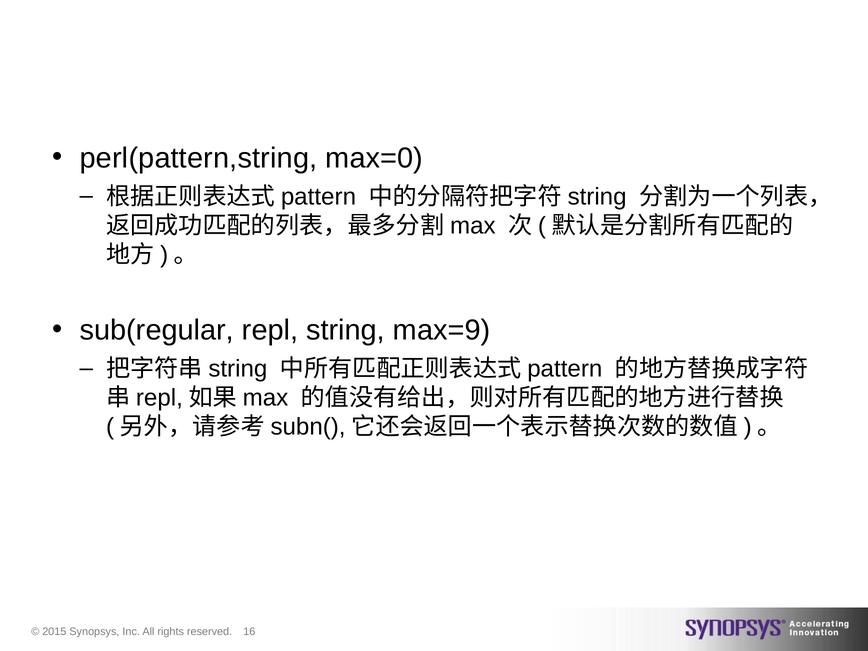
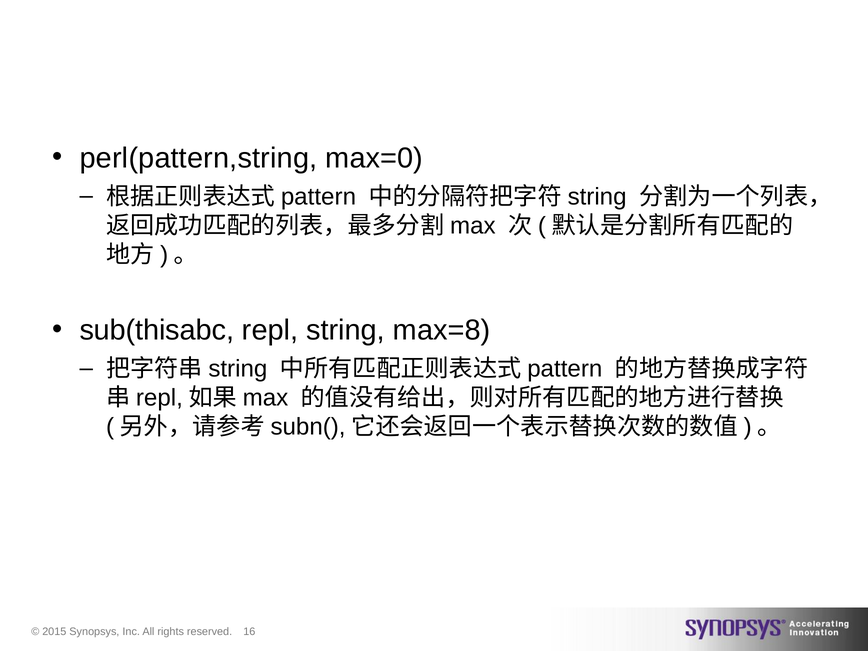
sub(regular: sub(regular -> sub(thisabc (157, 330)
max=9: max=9 -> max=8 (442, 330)
